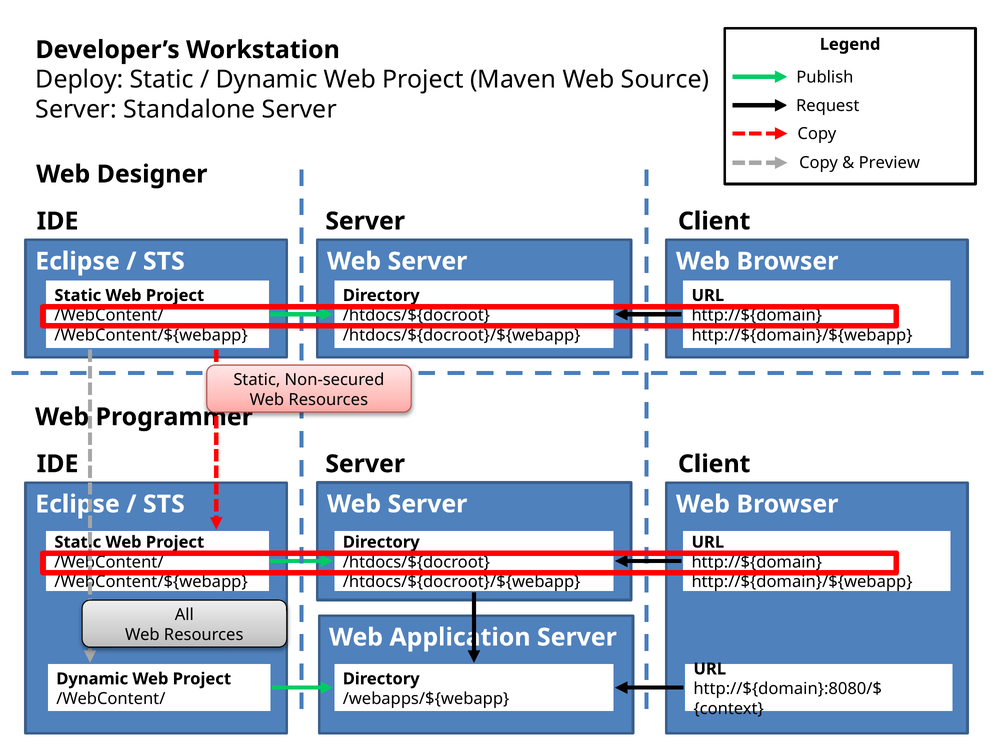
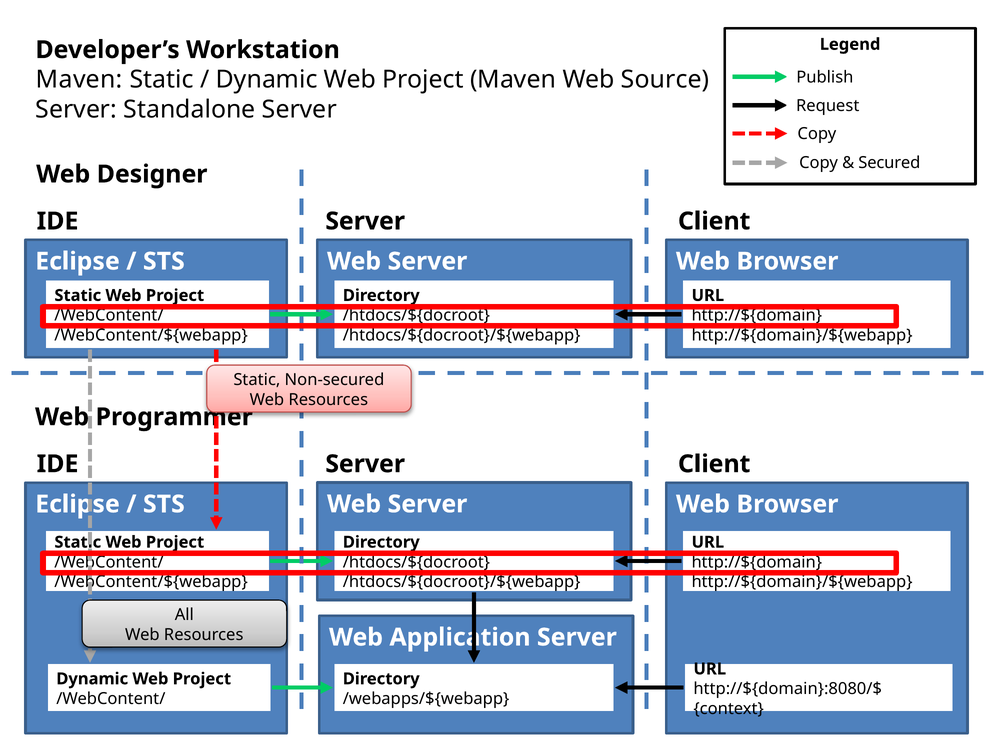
Deploy: Deploy -> Maven (79, 80)
Preview: Preview -> Secured (889, 163)
